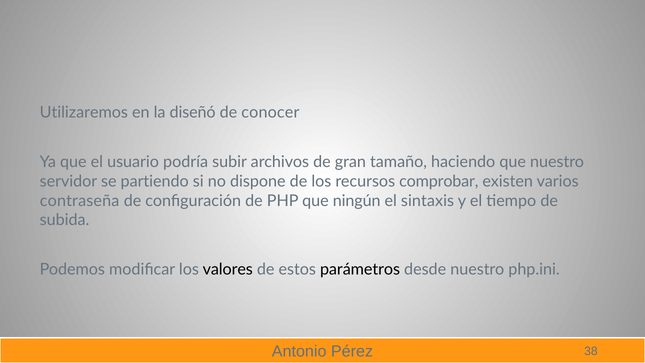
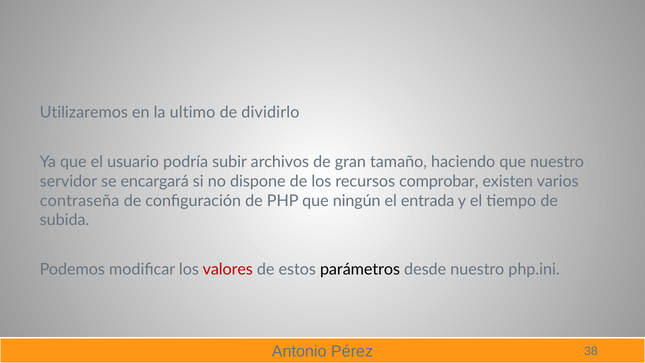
diseñó: diseñó -> ultimo (192, 113)
conocer: conocer -> dividirlo (270, 113)
partiendo: partiendo -> encargará (155, 181)
sintaxis: sintaxis -> entrada (428, 201)
valores colour: black -> red (228, 269)
